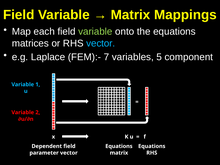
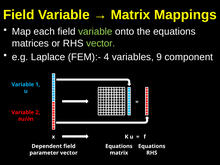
vector colour: light blue -> light green (101, 43)
7: 7 -> 4 (106, 57)
5: 5 -> 9 (159, 57)
